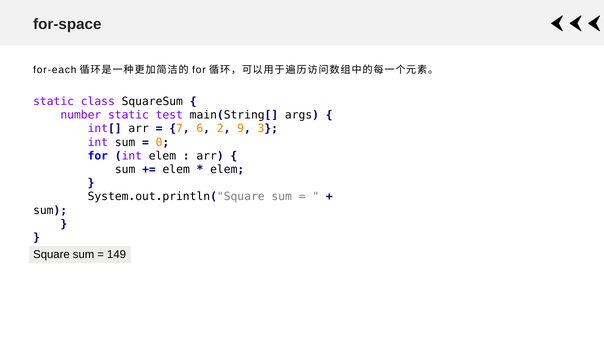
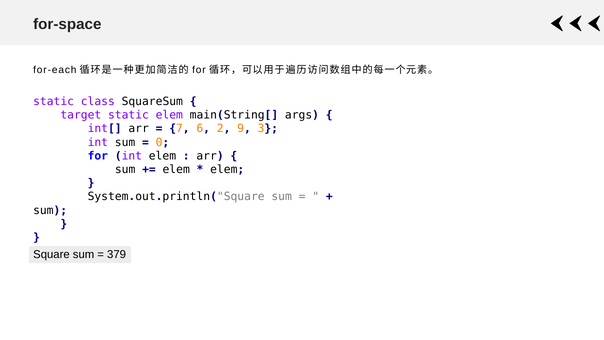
number: number -> target (81, 115)
static test: test -> elem (169, 115)
149: 149 -> 379 (117, 254)
